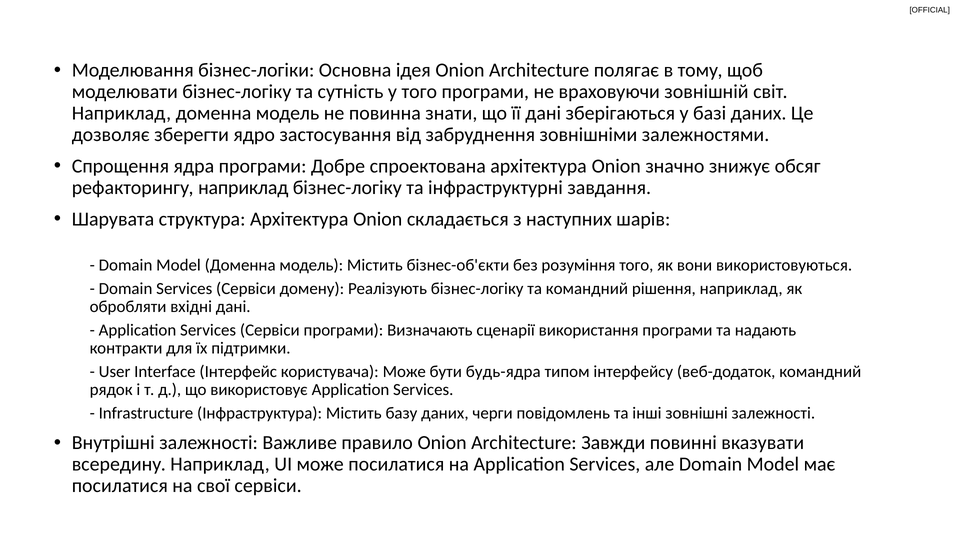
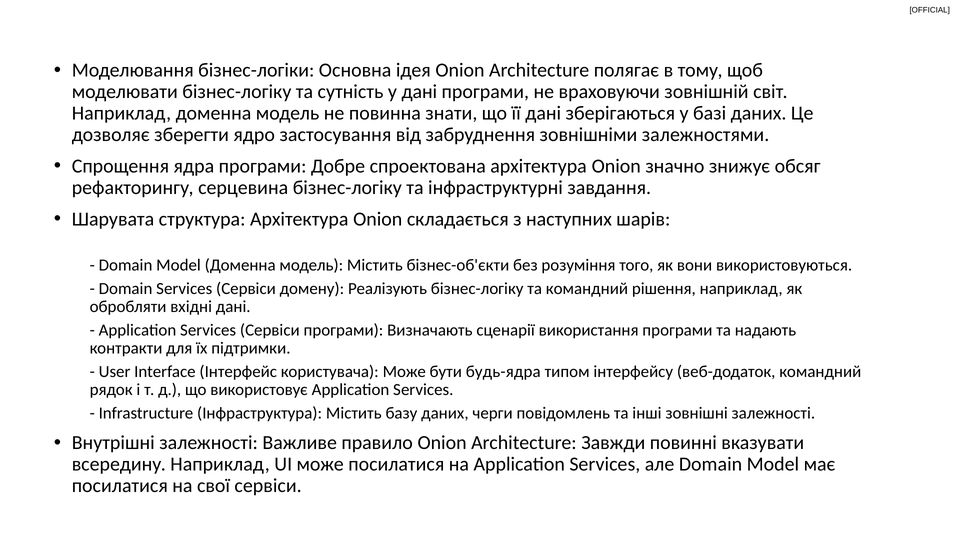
у того: того -> дані (419, 92)
рефакторингу наприклад: наприклад -> серцевина (243, 188)
